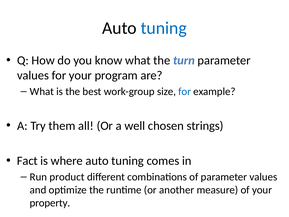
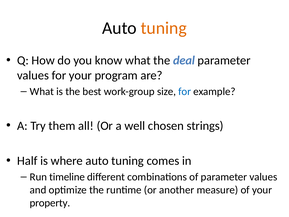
tuning colour: blue -> orange (164, 28)
turn: turn -> deal (184, 60)
Fact: Fact -> Half (27, 161)
product: product -> timeline (67, 177)
